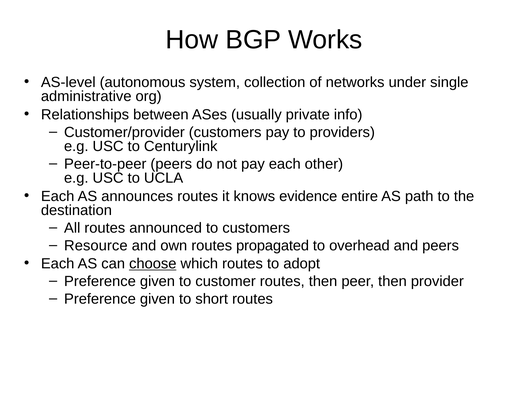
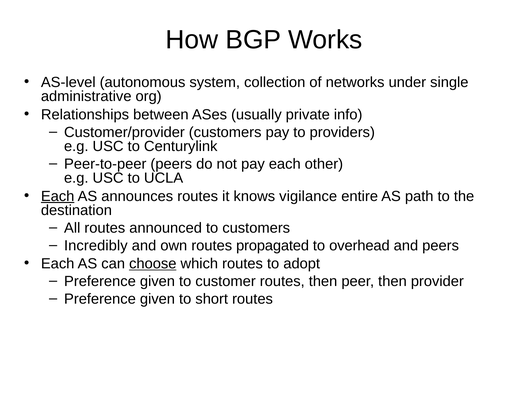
Each underline: none -> present (58, 196)
evidence: evidence -> vigilance (308, 196)
Resource: Resource -> Incredibly (96, 246)
